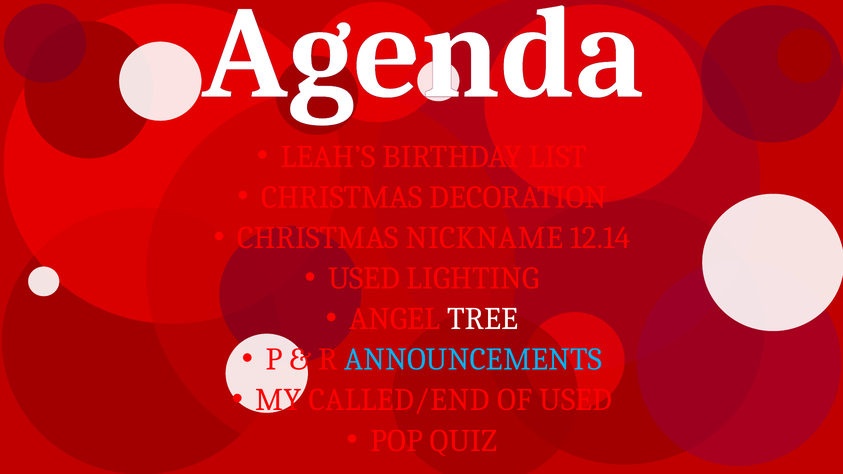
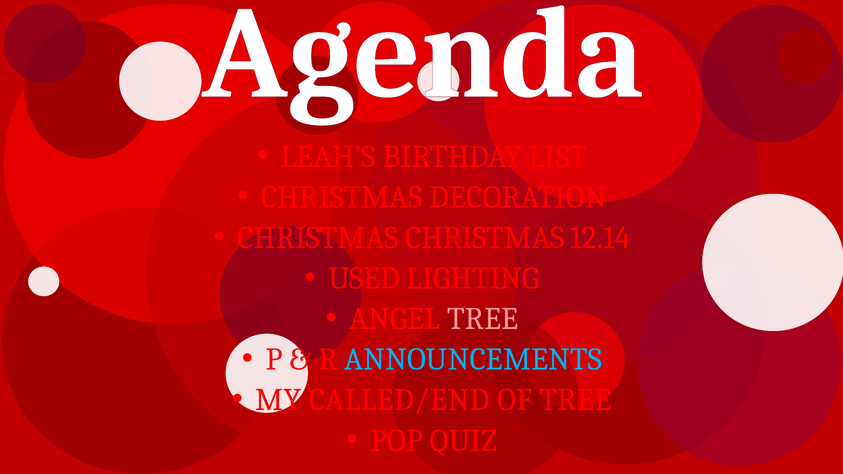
CHRISTMAS NICKNAME: NICKNAME -> CHRISTMAS (485, 238)
TREE colour: white -> pink (483, 319)
OF USED: USED -> TREE (576, 400)
